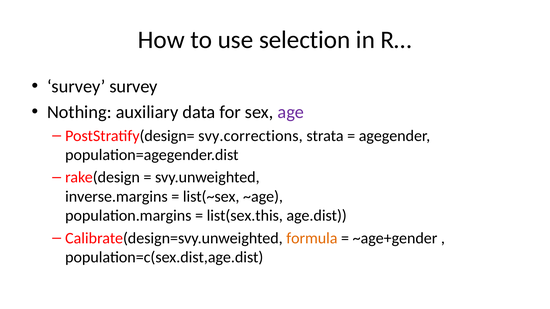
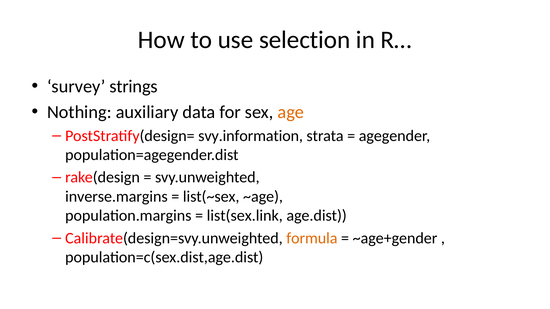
survey survey: survey -> strings (134, 87)
age colour: purple -> orange (291, 112)
svy.corrections: svy.corrections -> svy.information (251, 136)
list(sex.this: list(sex.this -> list(sex.link (245, 216)
